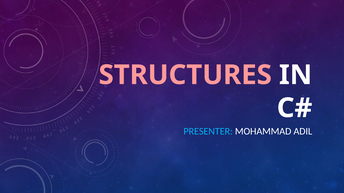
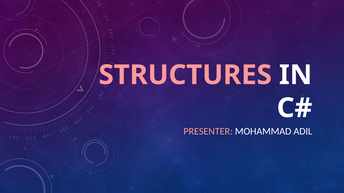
PRESENTER colour: light blue -> pink (208, 132)
